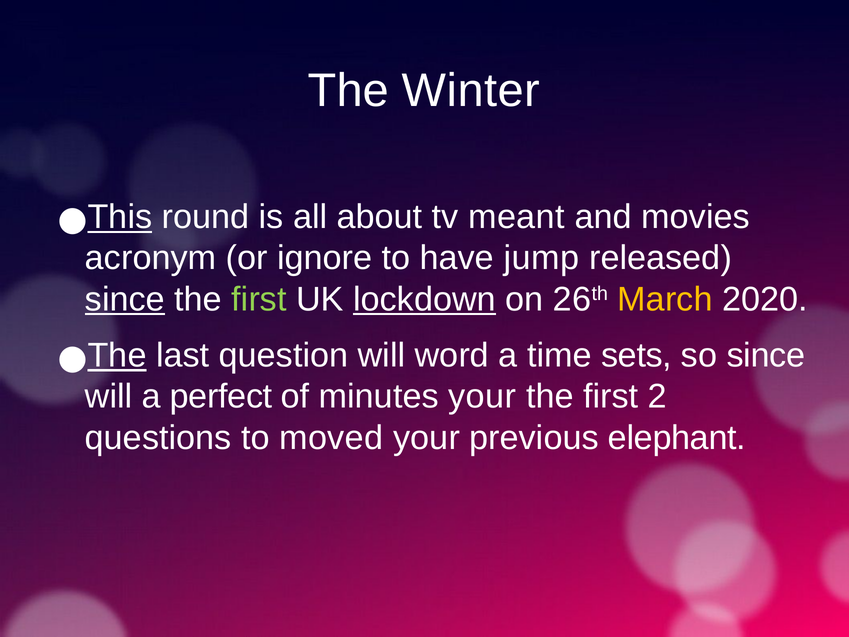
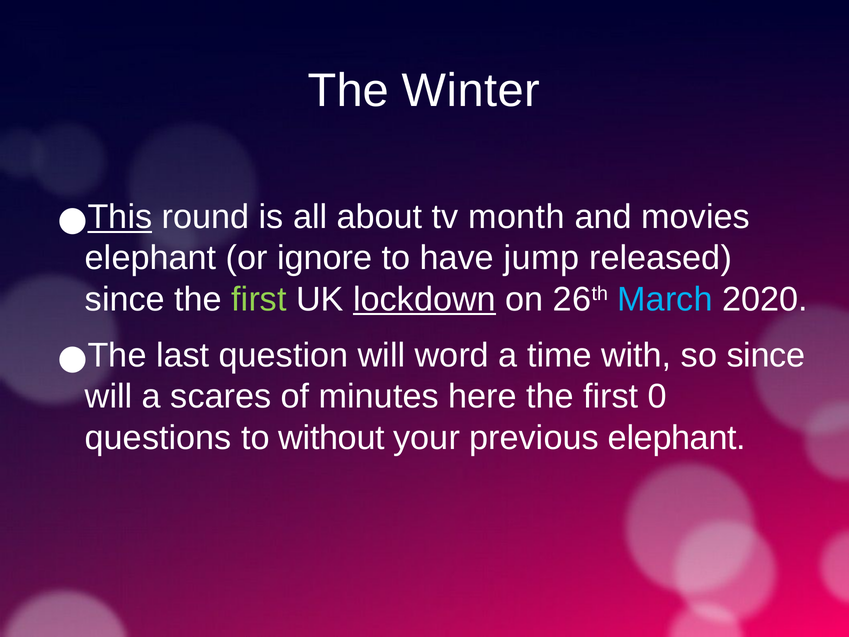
meant: meant -> month (516, 217)
acronym: acronym -> elephant (151, 258)
since underline: present -> none (125, 299)
March colour: yellow -> light blue (665, 299)
The underline: present -> none (117, 355)
sets: sets -> with (636, 355)
perfect: perfect -> scares (221, 396)
minutes your: your -> here (482, 396)
2: 2 -> 0 (657, 396)
moved: moved -> without (332, 438)
